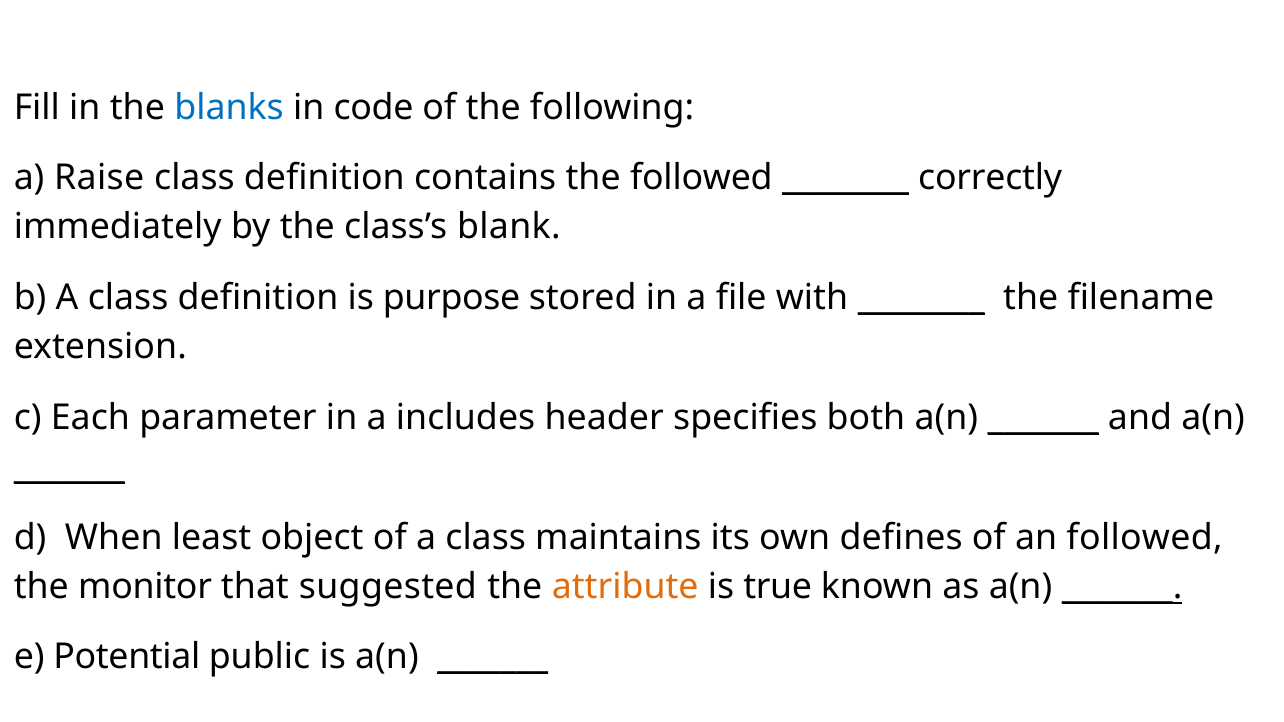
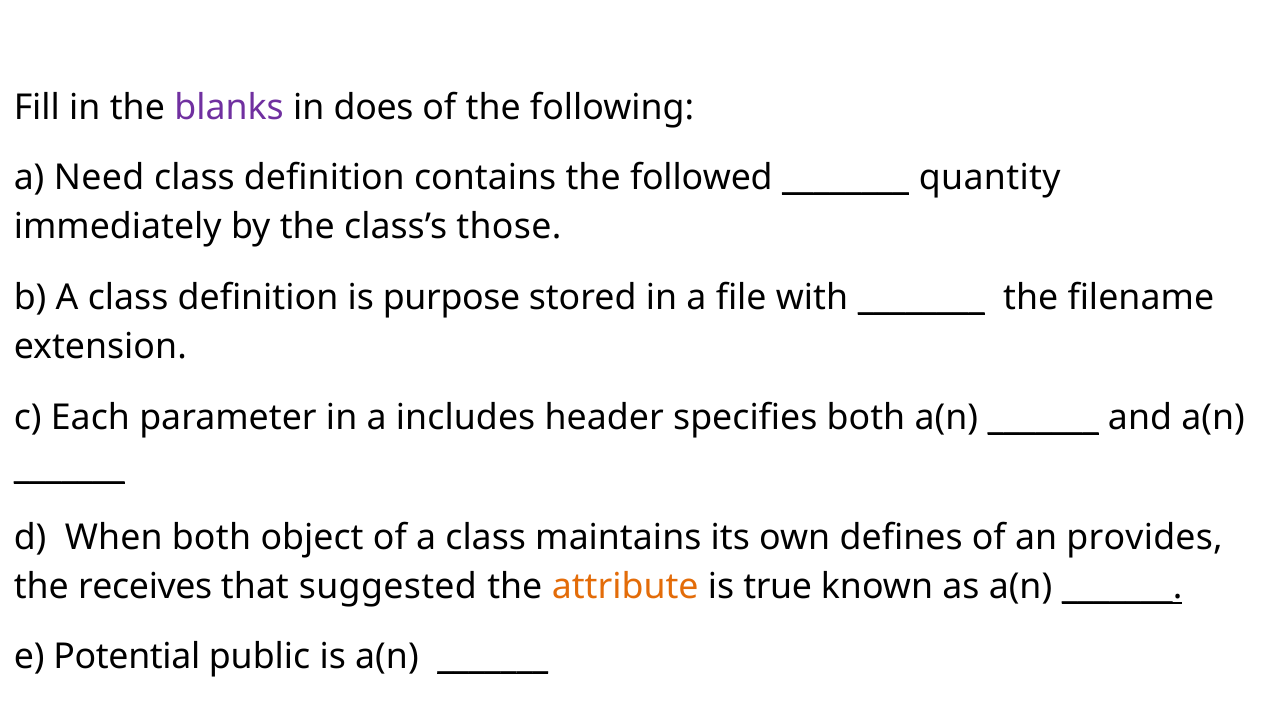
blanks colour: blue -> purple (229, 107)
code: code -> does (374, 107)
Raise: Raise -> Need (99, 178)
correctly: correctly -> quantity (990, 178)
blank: blank -> those (509, 227)
When least: least -> both (211, 538)
an followed: followed -> provides (1145, 538)
monitor: monitor -> receives (145, 587)
